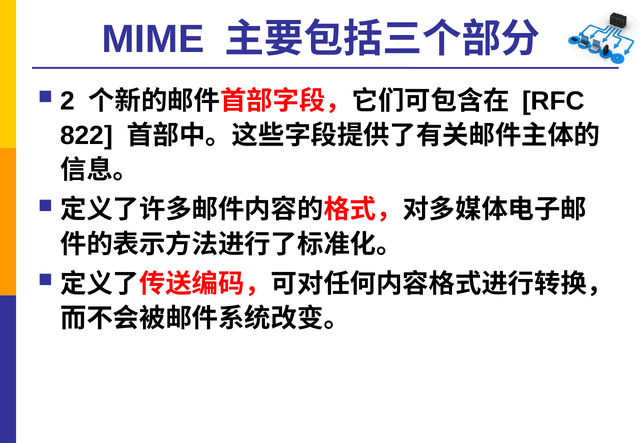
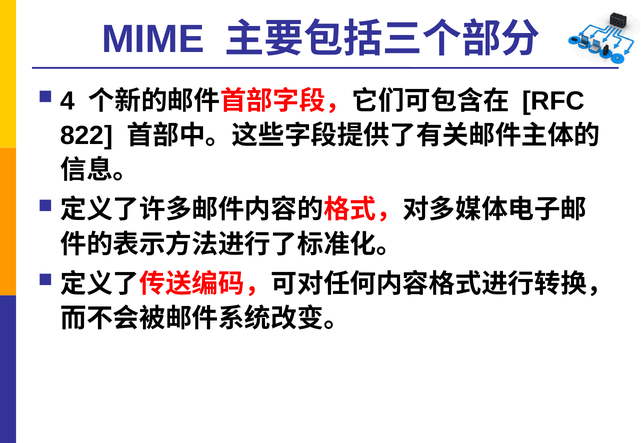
2: 2 -> 4 (68, 101)
